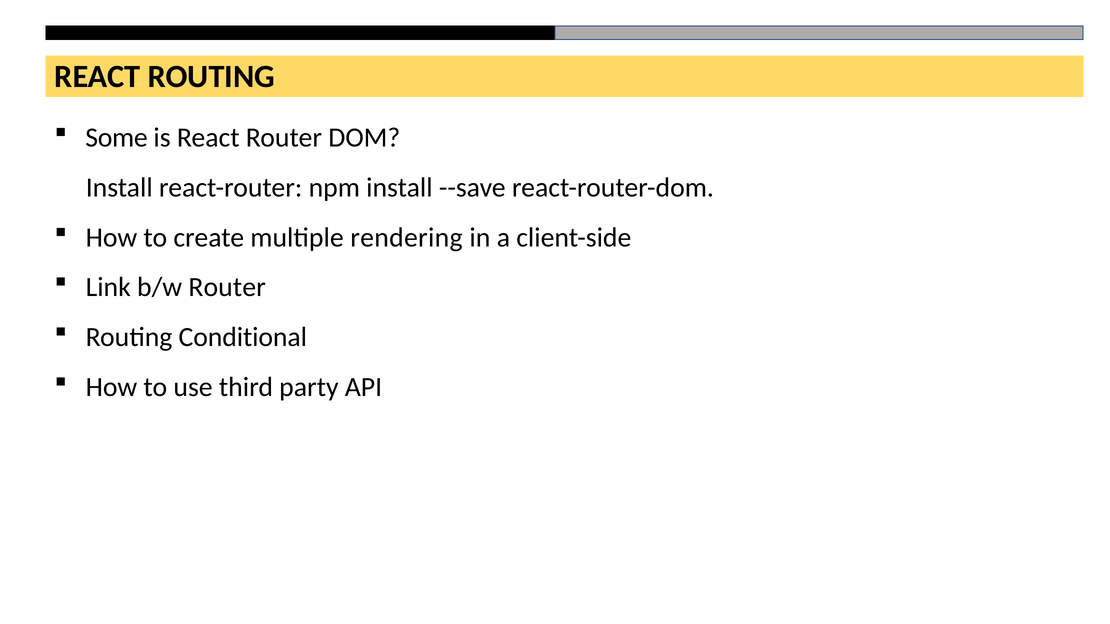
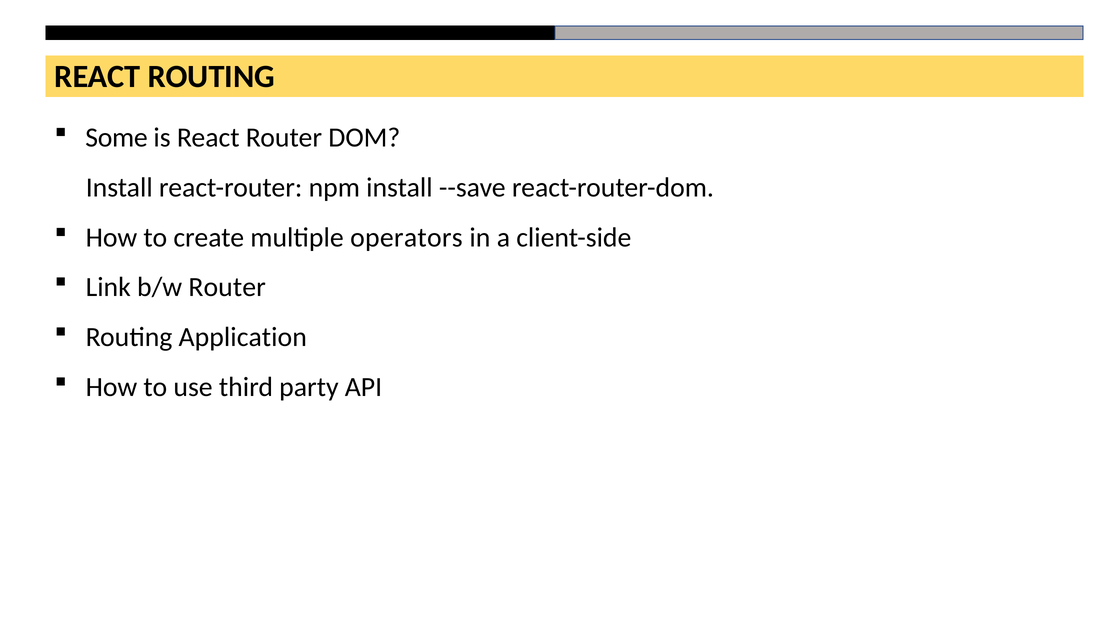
rendering: rendering -> operators (406, 238)
Conditional: Conditional -> Application (243, 337)
